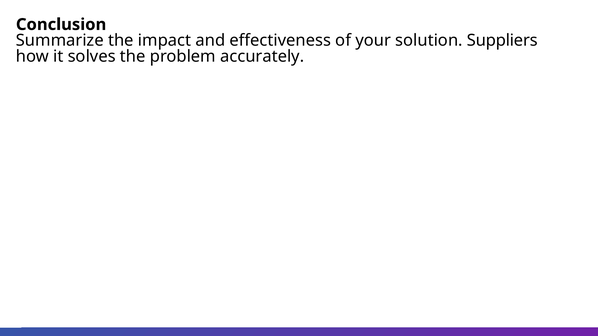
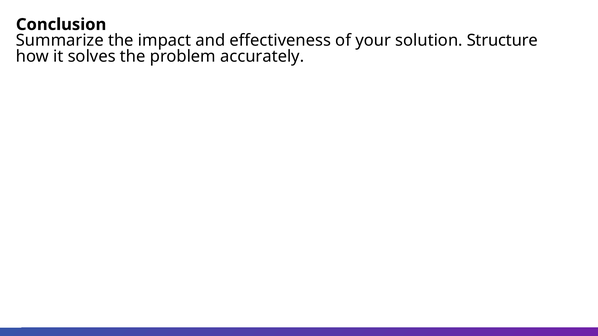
Suppliers: Suppliers -> Structure (502, 40)
